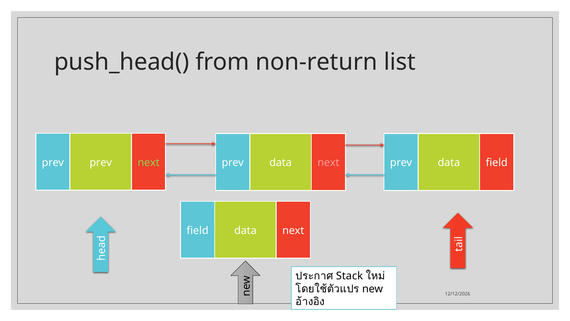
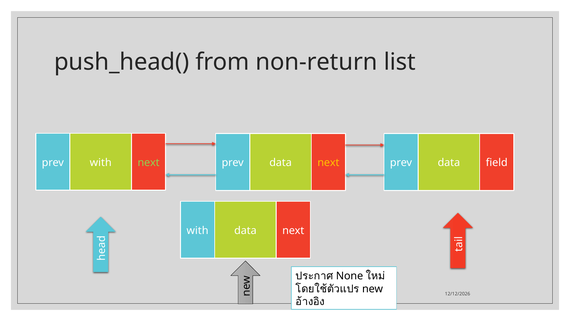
prev: prev -> with (101, 162)
next colour: pink -> yellow (328, 163)
field: field -> with (198, 230)
Stack: Stack -> None (350, 276)
